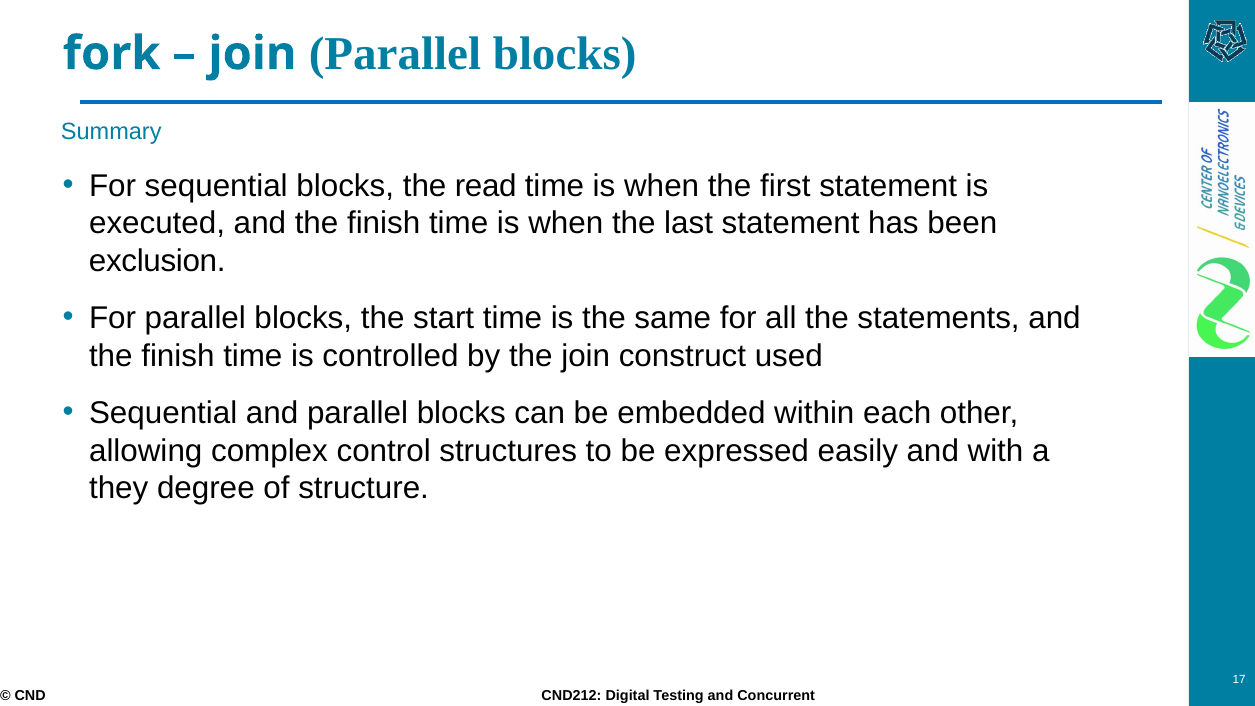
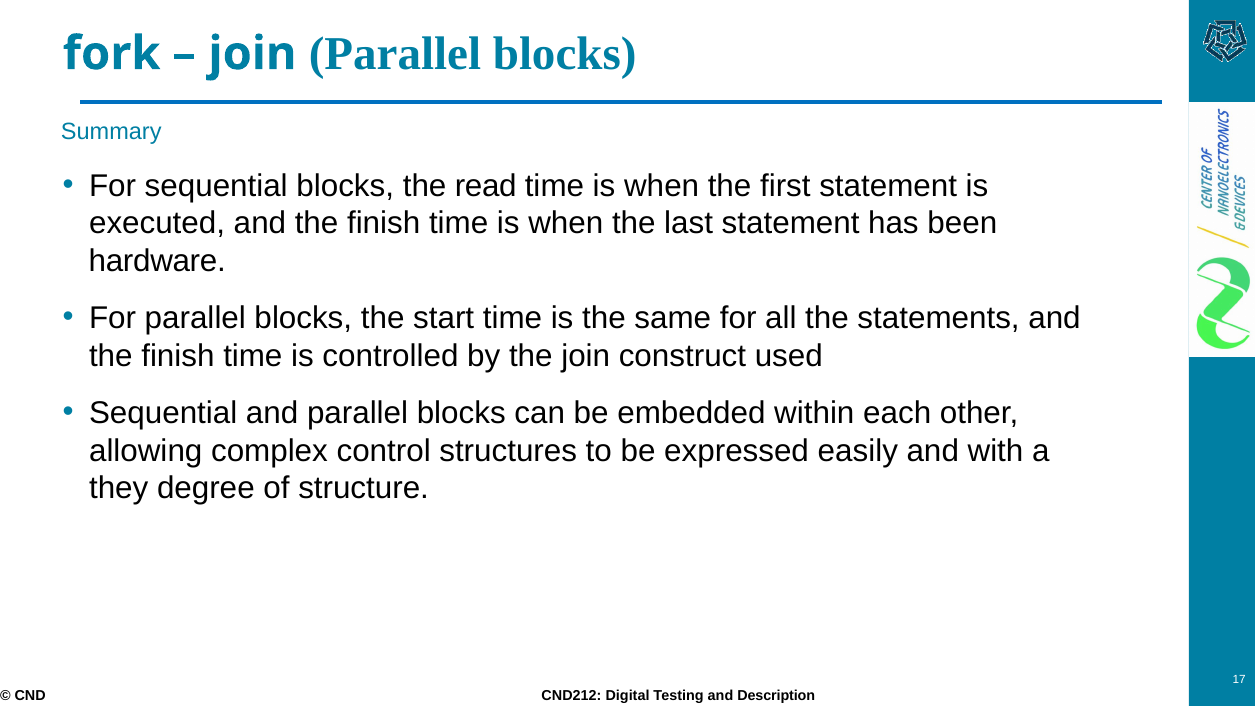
exclusion: exclusion -> hardware (157, 261)
Concurrent: Concurrent -> Description (776, 696)
